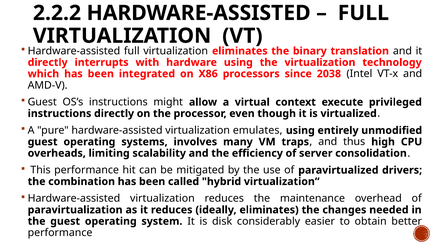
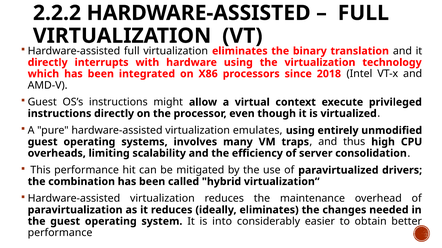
2038: 2038 -> 2018 (329, 74)
disk: disk -> into (222, 222)
